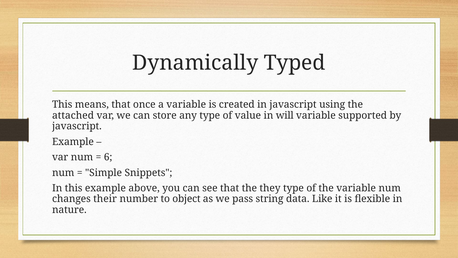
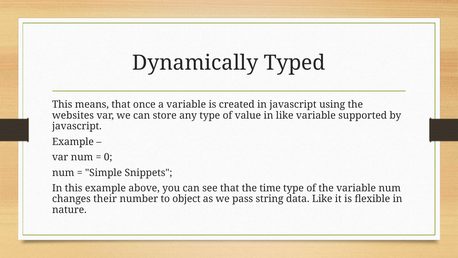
attached: attached -> websites (73, 115)
in will: will -> like (285, 115)
6: 6 -> 0 (108, 157)
they: they -> time (270, 188)
